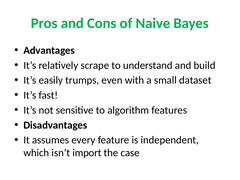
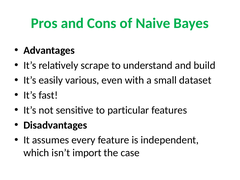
trumps: trumps -> various (82, 80)
algorithm: algorithm -> particular (128, 110)
